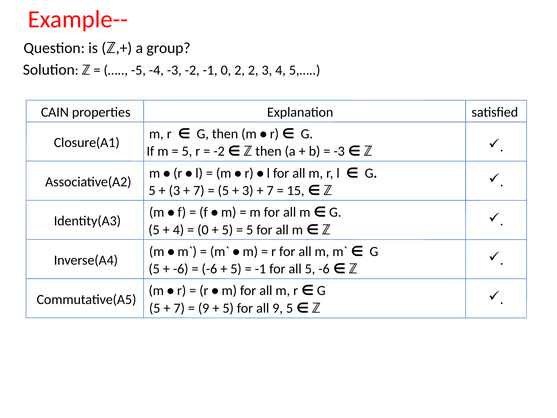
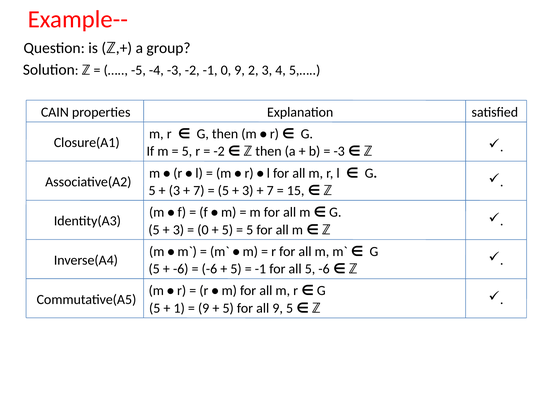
0 2: 2 -> 9 (240, 70)
4: 4 -> 3 (178, 230)
7: 7 -> 1 (179, 308)
